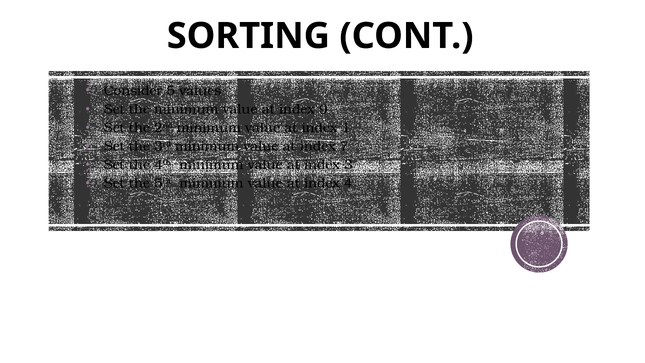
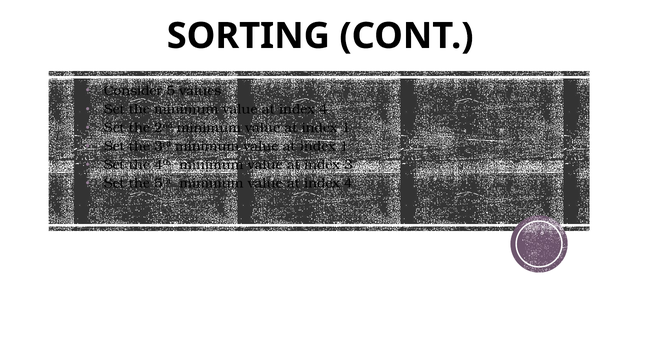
9: 9 -> 4 (323, 109)
7: 7 -> 1 (344, 146)
